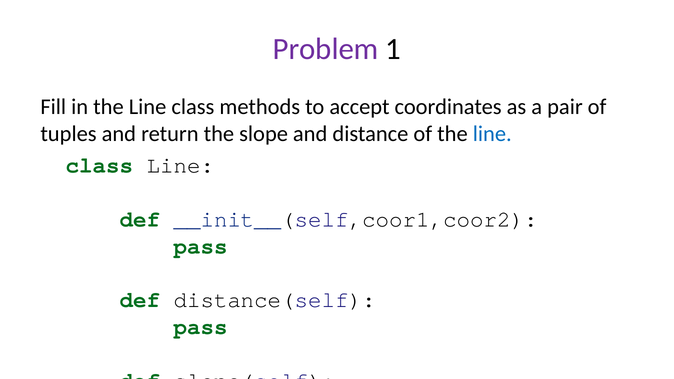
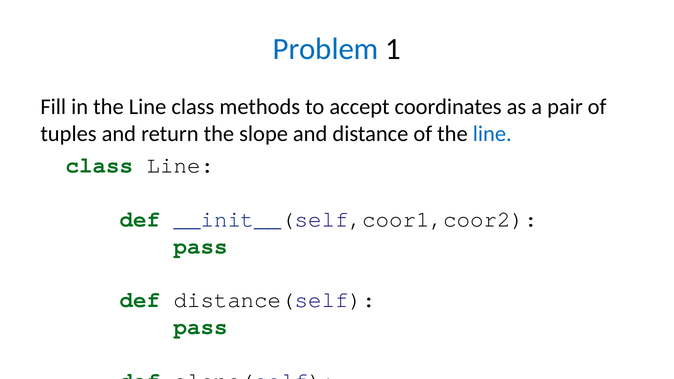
Problem colour: purple -> blue (326, 49)
